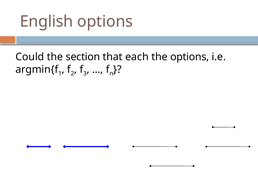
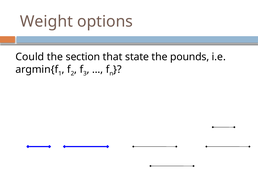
English: English -> Weight (46, 22)
each: each -> state (137, 57)
the options: options -> pounds (190, 57)
